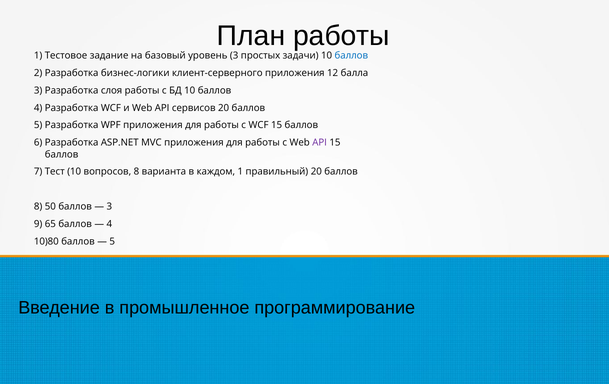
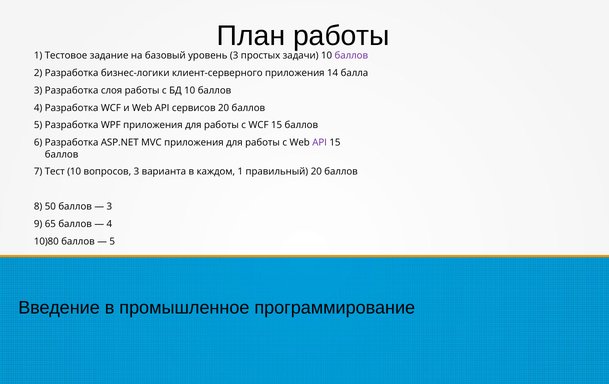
баллов colour: blue -> purple (351, 56)
12: 12 -> 14 (333, 73)
вопросов 8: 8 -> 3 (136, 172)
